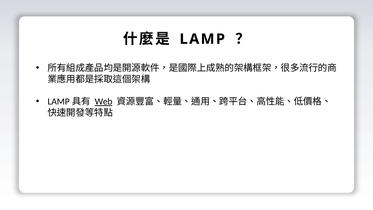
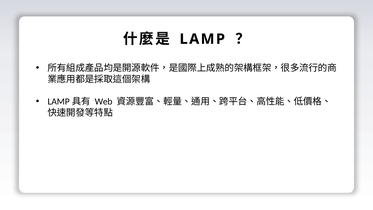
Web underline: present -> none (104, 101)
